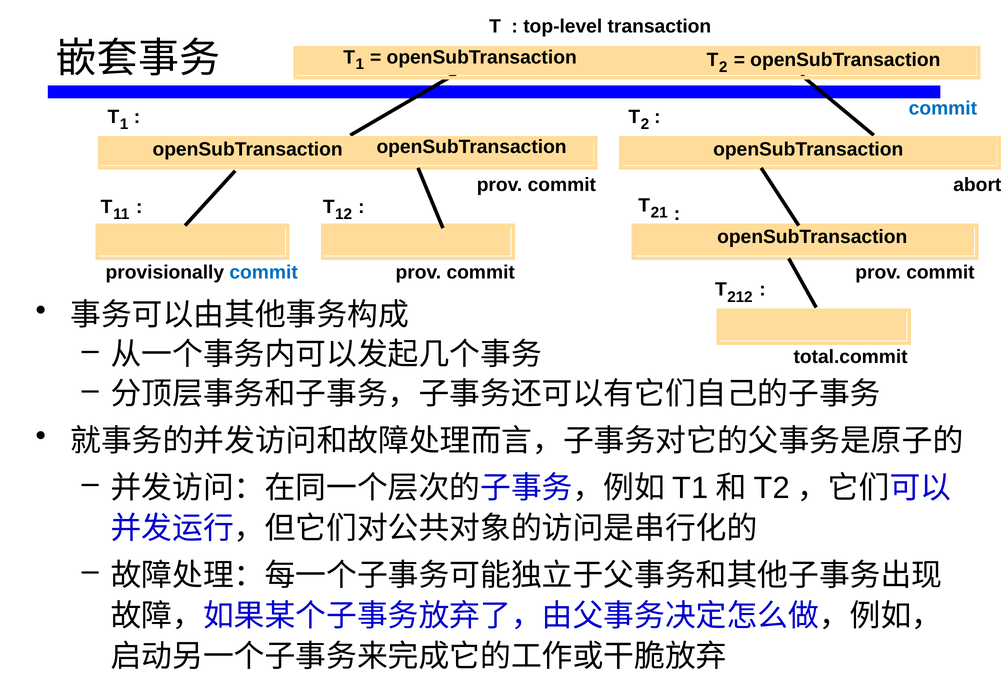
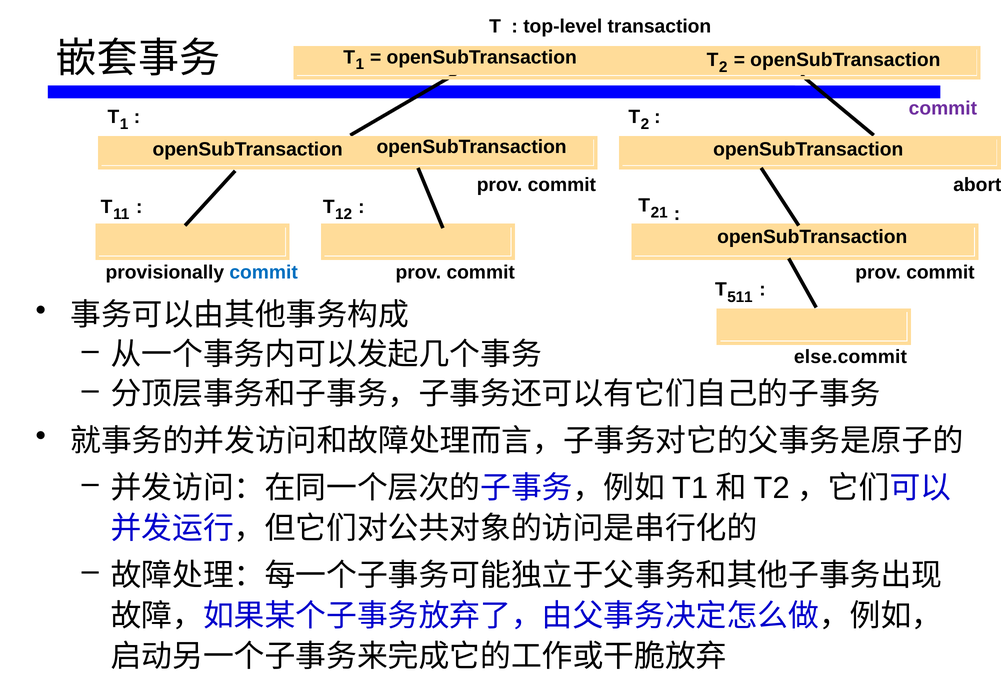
commit colour: blue -> purple (943, 108)
212: 212 -> 511 (740, 297)
total.commit: total.commit -> else.commit (850, 357)
